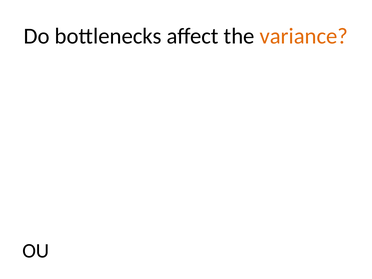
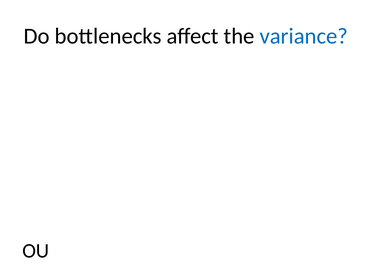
variance colour: orange -> blue (304, 36)
